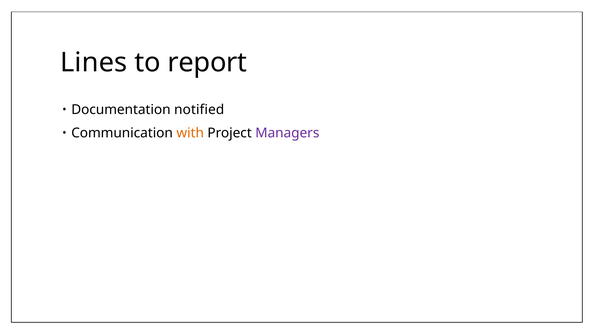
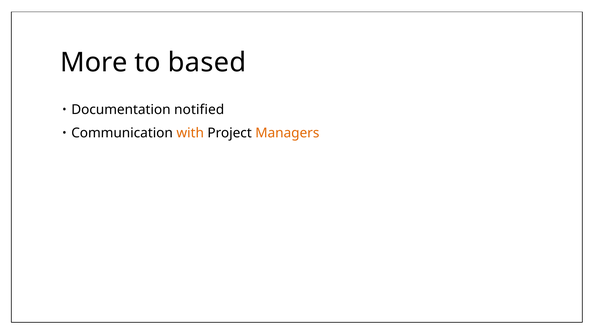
Lines: Lines -> More (94, 63)
report: report -> based (207, 63)
Managers colour: purple -> orange (287, 133)
